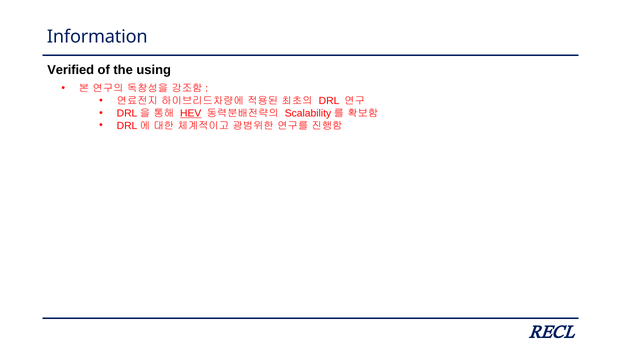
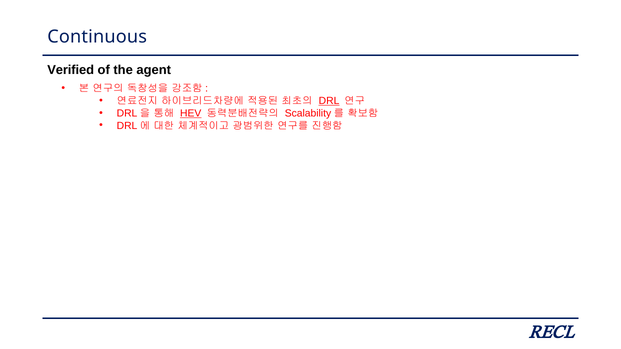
Information: Information -> Continuous (97, 37)
using: using -> agent (154, 70)
DRL underline: none -> present (329, 101)
